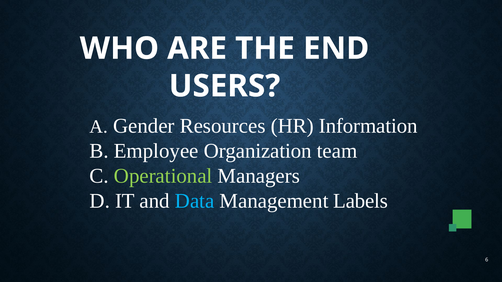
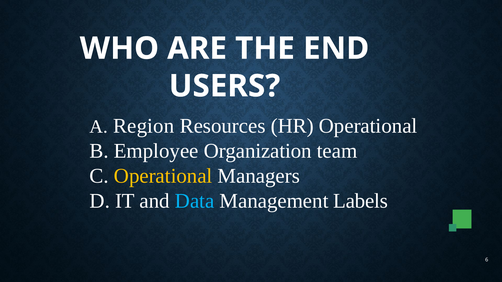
Gender: Gender -> Region (144, 126)
HR Information: Information -> Operational (368, 126)
Operational colour: light green -> yellow (163, 176)
